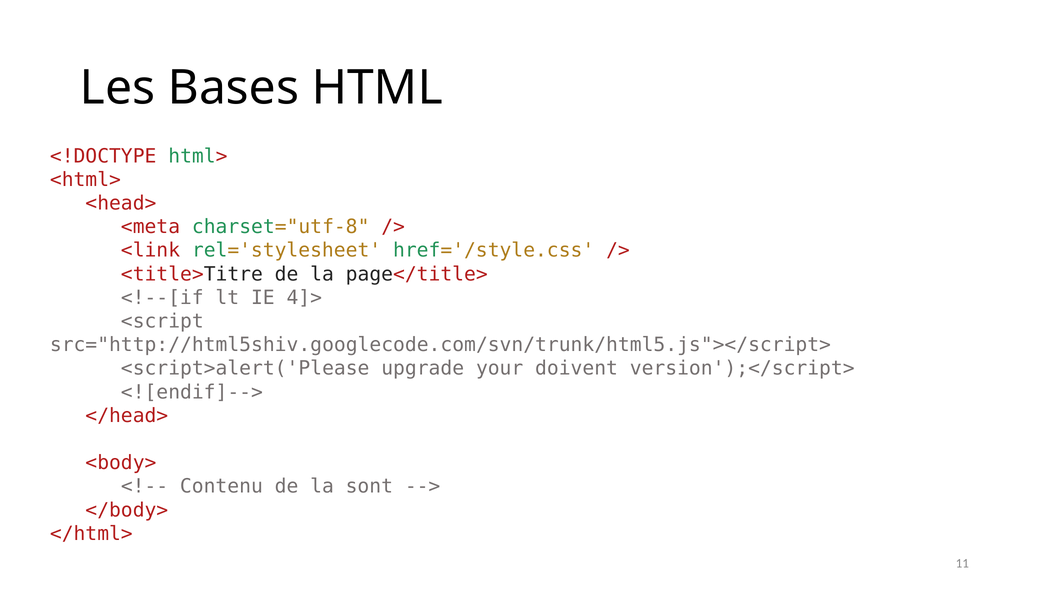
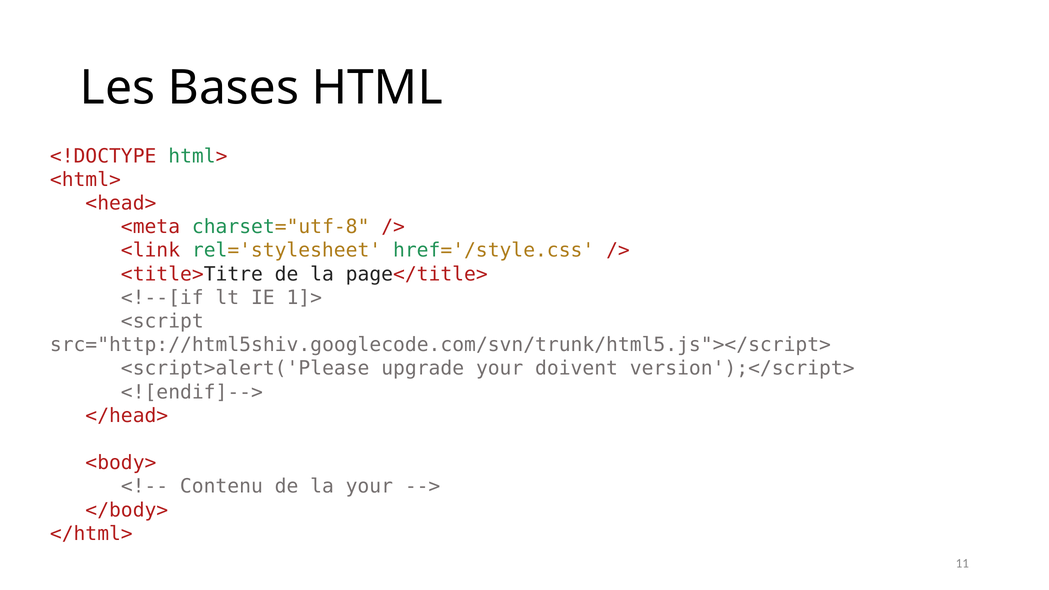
4]>: 4]> -> 1]> (304, 298)
la sont: sont -> your (369, 486)
